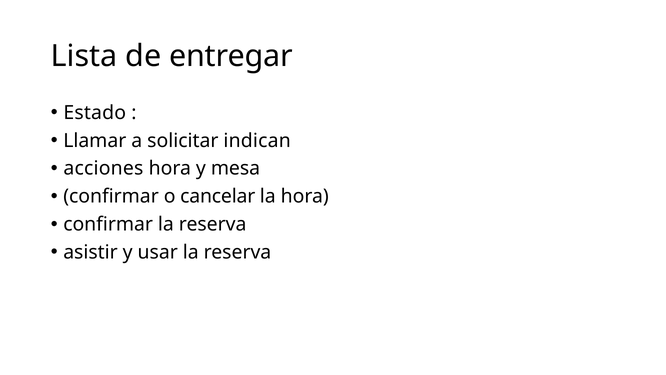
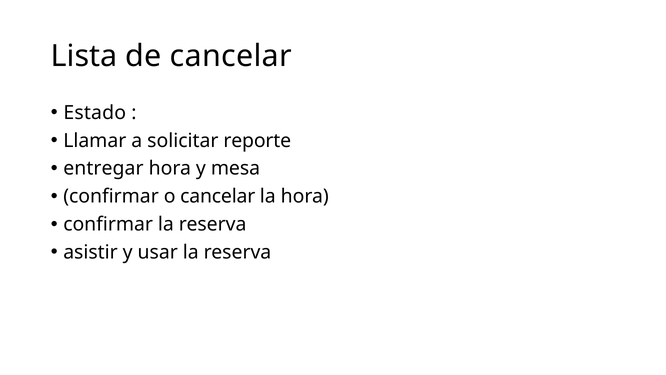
de entregar: entregar -> cancelar (231, 56)
indican: indican -> reporte (257, 140)
acciones: acciones -> entregar (103, 168)
